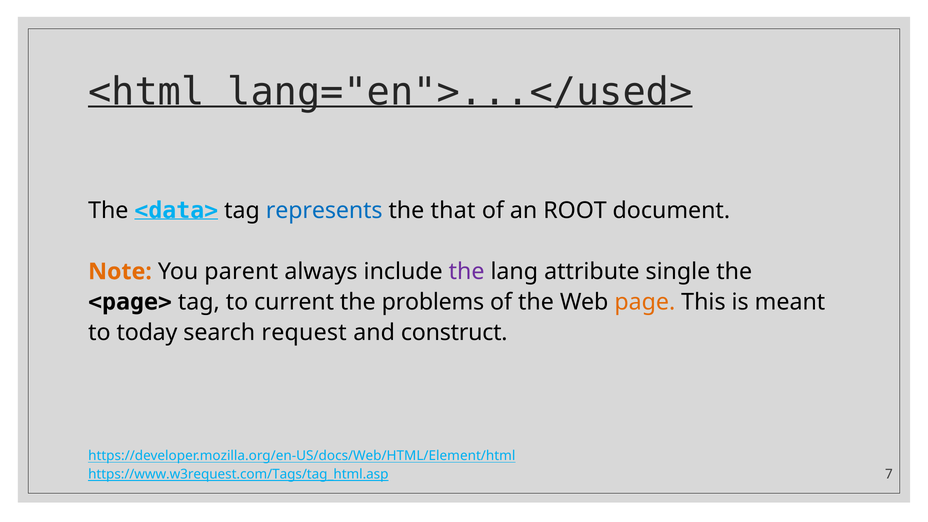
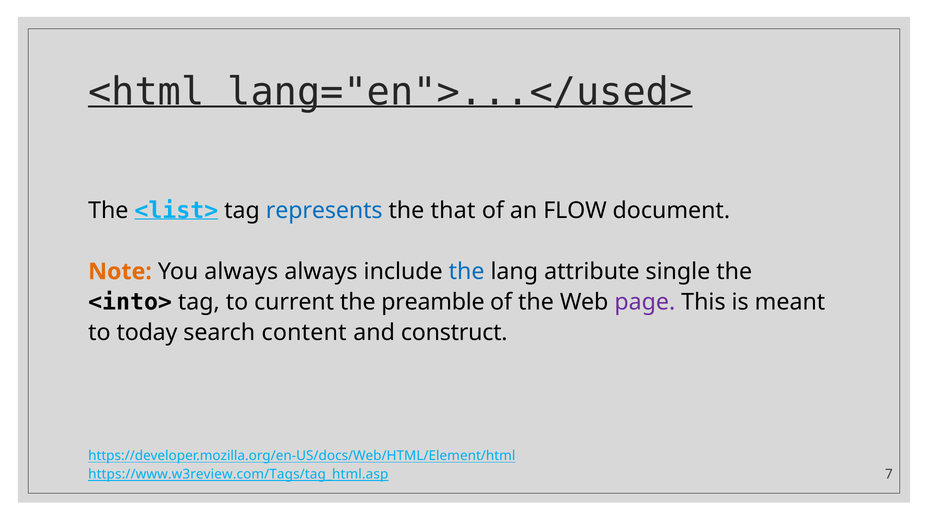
<data>: <data> -> <list> (176, 210)
ROOT: ROOT -> FLOW (575, 210)
You parent: parent -> always (241, 272)
the colour: purple -> blue (467, 272)
<page>: <page> -> <into> (130, 302)
problems: problems -> preamble (433, 302)
page colour: orange -> purple (645, 302)
request: request -> content (304, 333)
https://www.w3request.com/Tags/tag_html.asp: https://www.w3request.com/Tags/tag_html.asp -> https://www.w3review.com/Tags/tag_html.asp (238, 474)
